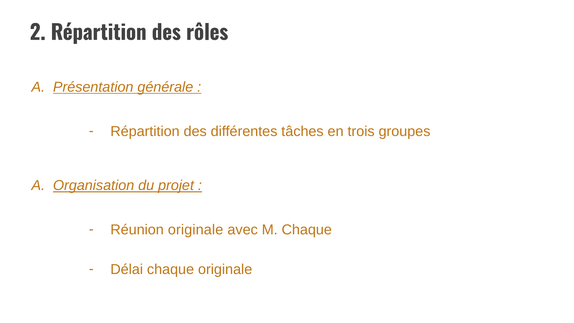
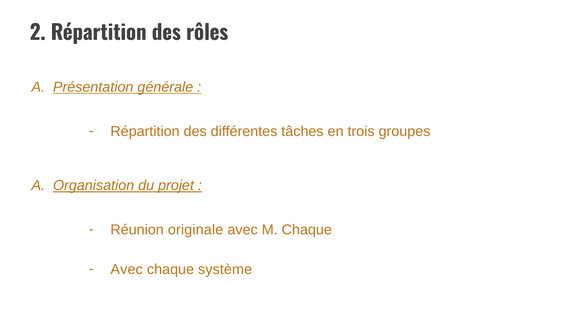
Délai: Délai -> Avec (127, 269)
chaque originale: originale -> système (225, 269)
